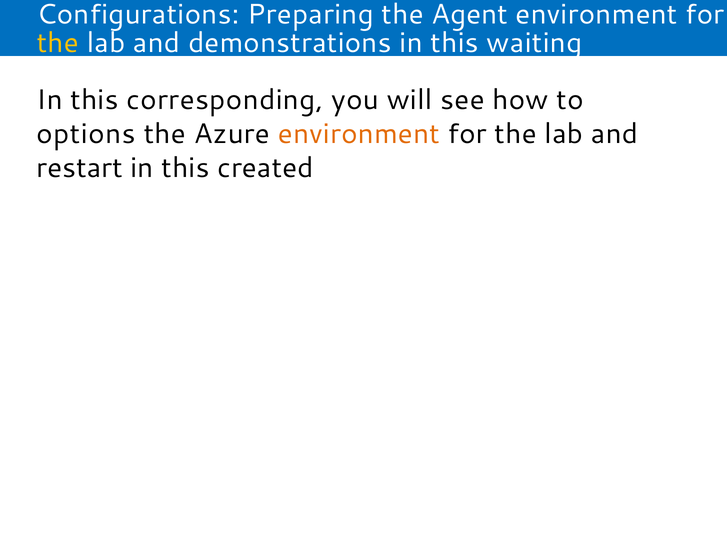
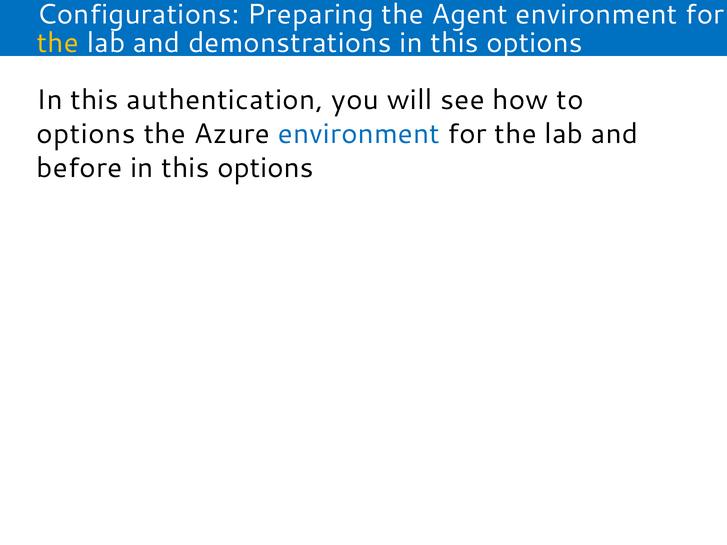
demonstrations in this waiting: waiting -> options (535, 43)
corresponding: corresponding -> authentication (225, 100)
environment colour: orange -> blue (359, 134)
restart: restart -> before (80, 168)
created: created -> options (266, 168)
